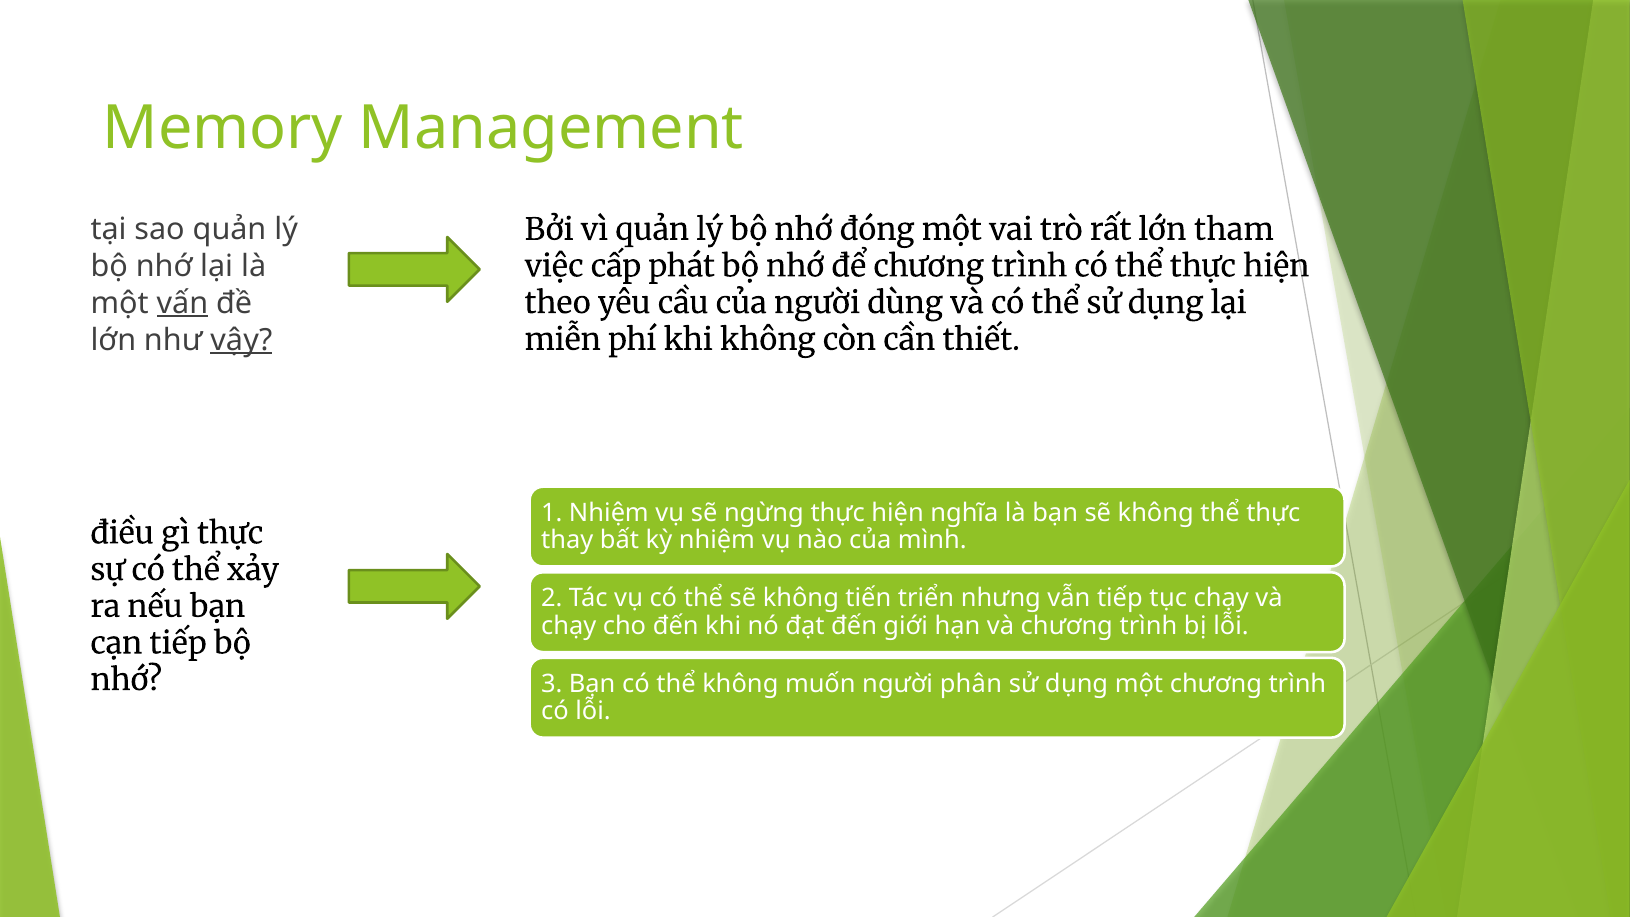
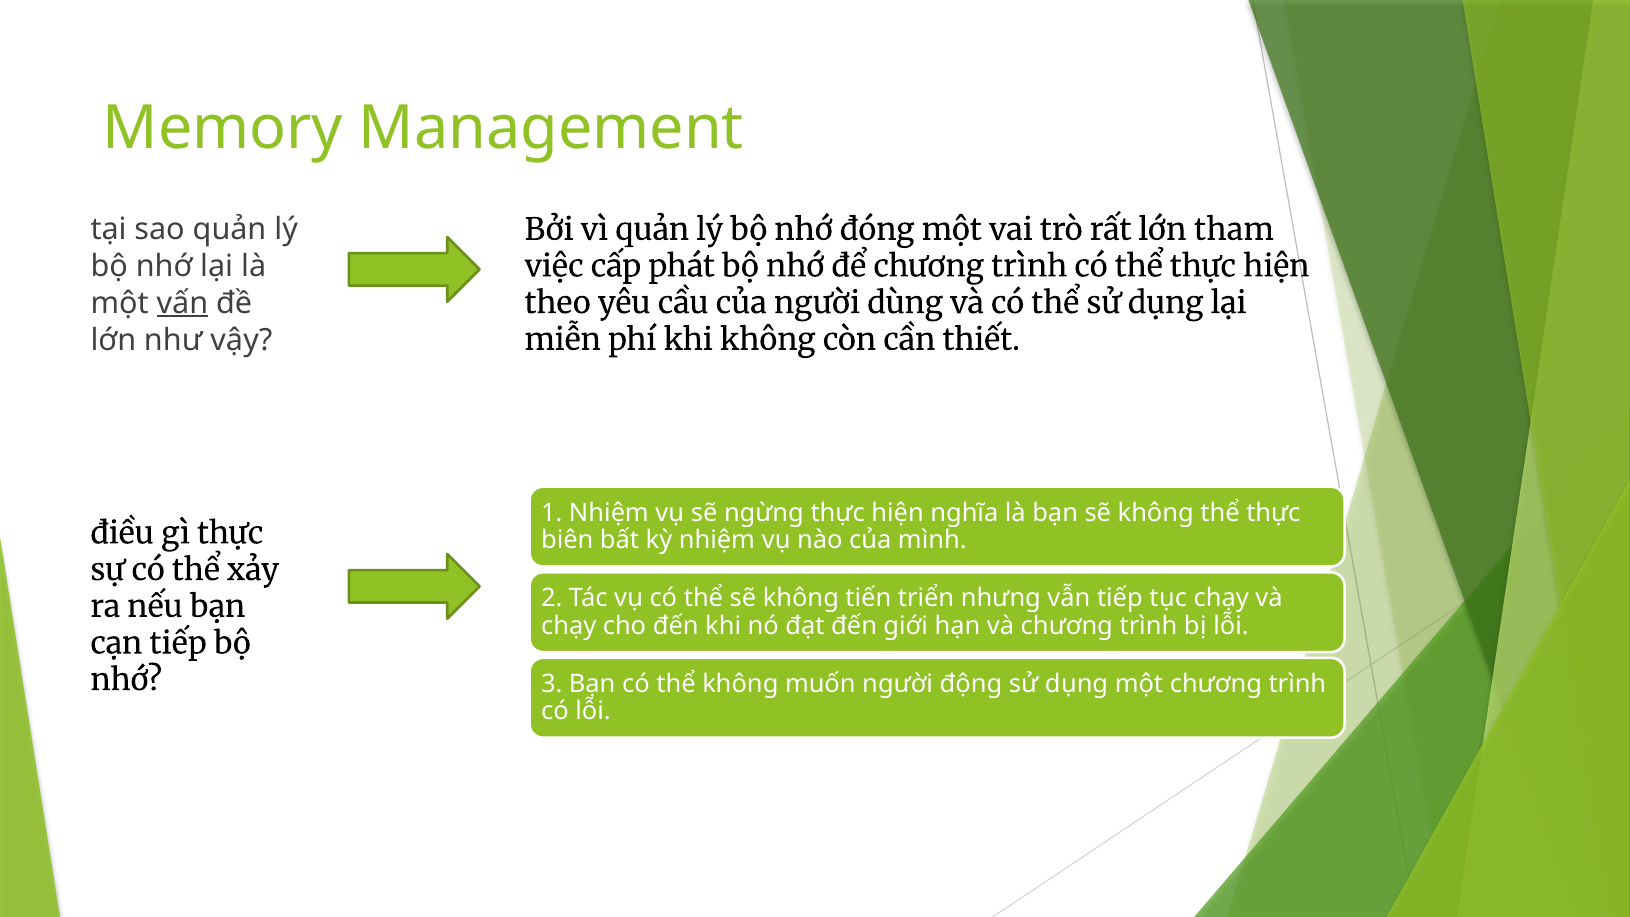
vậy underline: present -> none (241, 340)
thay: thay -> biên (567, 540)
phân: phân -> động (971, 684)
